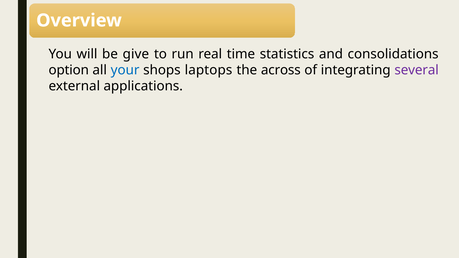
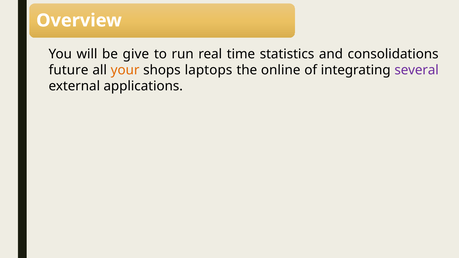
option: option -> future (69, 70)
your colour: blue -> orange (125, 70)
across: across -> online (281, 70)
